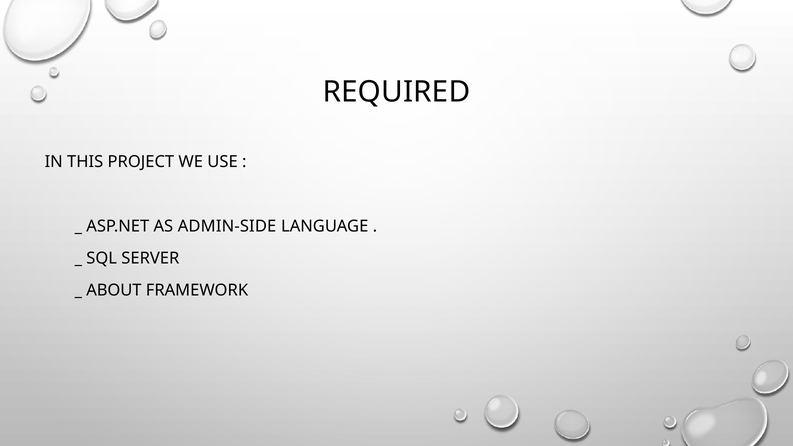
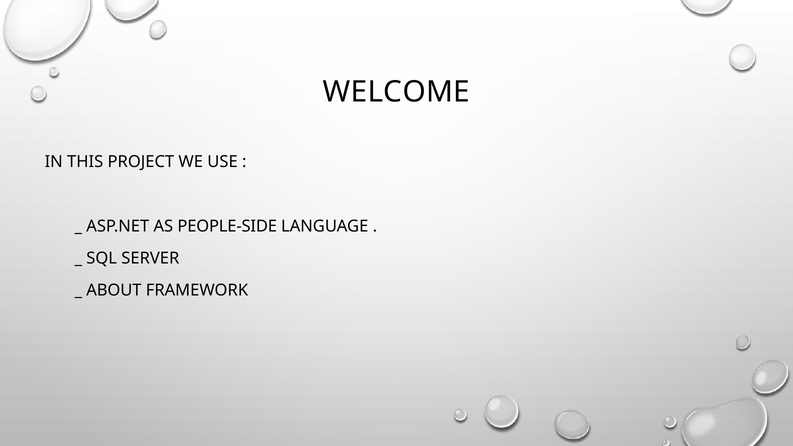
REQUIRED: REQUIRED -> WELCOME (396, 92)
ADMIN-SIDE: ADMIN-SIDE -> PEOPLE-SIDE (227, 226)
